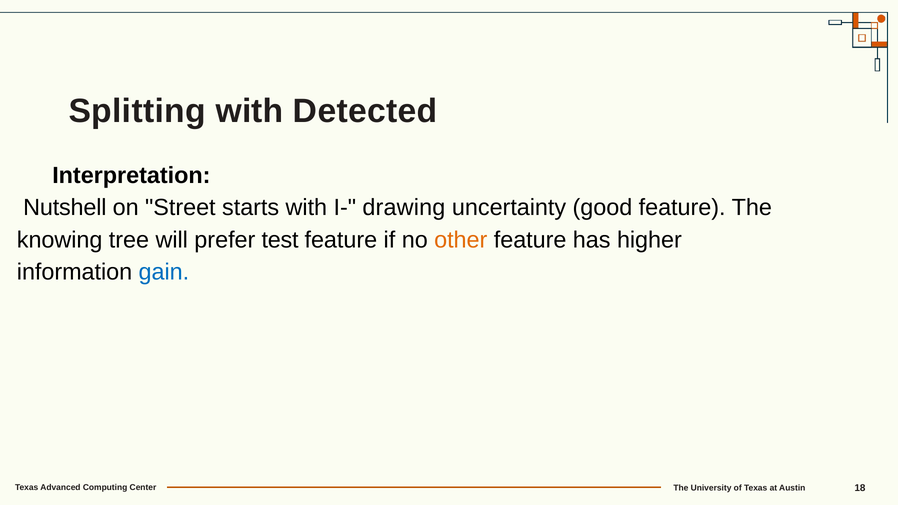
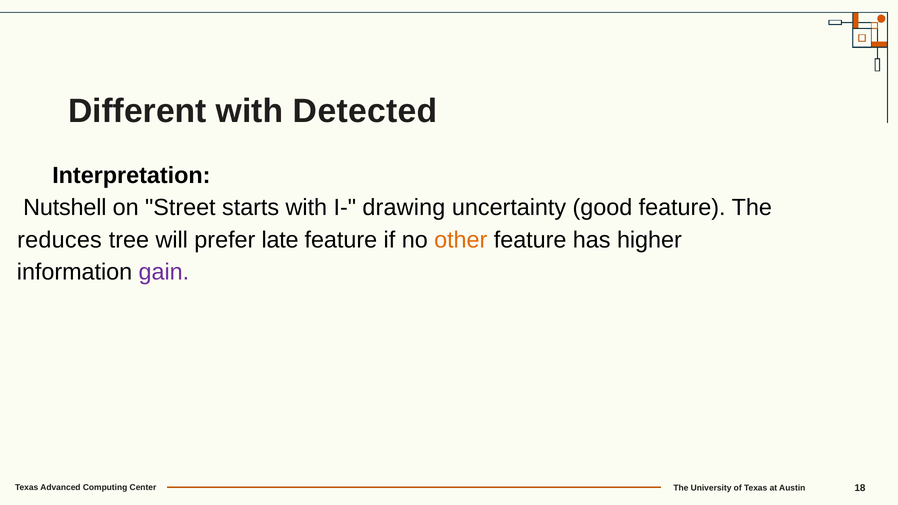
Splitting: Splitting -> Different (137, 111)
knowing: knowing -> reduces (60, 240)
test: test -> late (280, 240)
gain colour: blue -> purple (164, 272)
